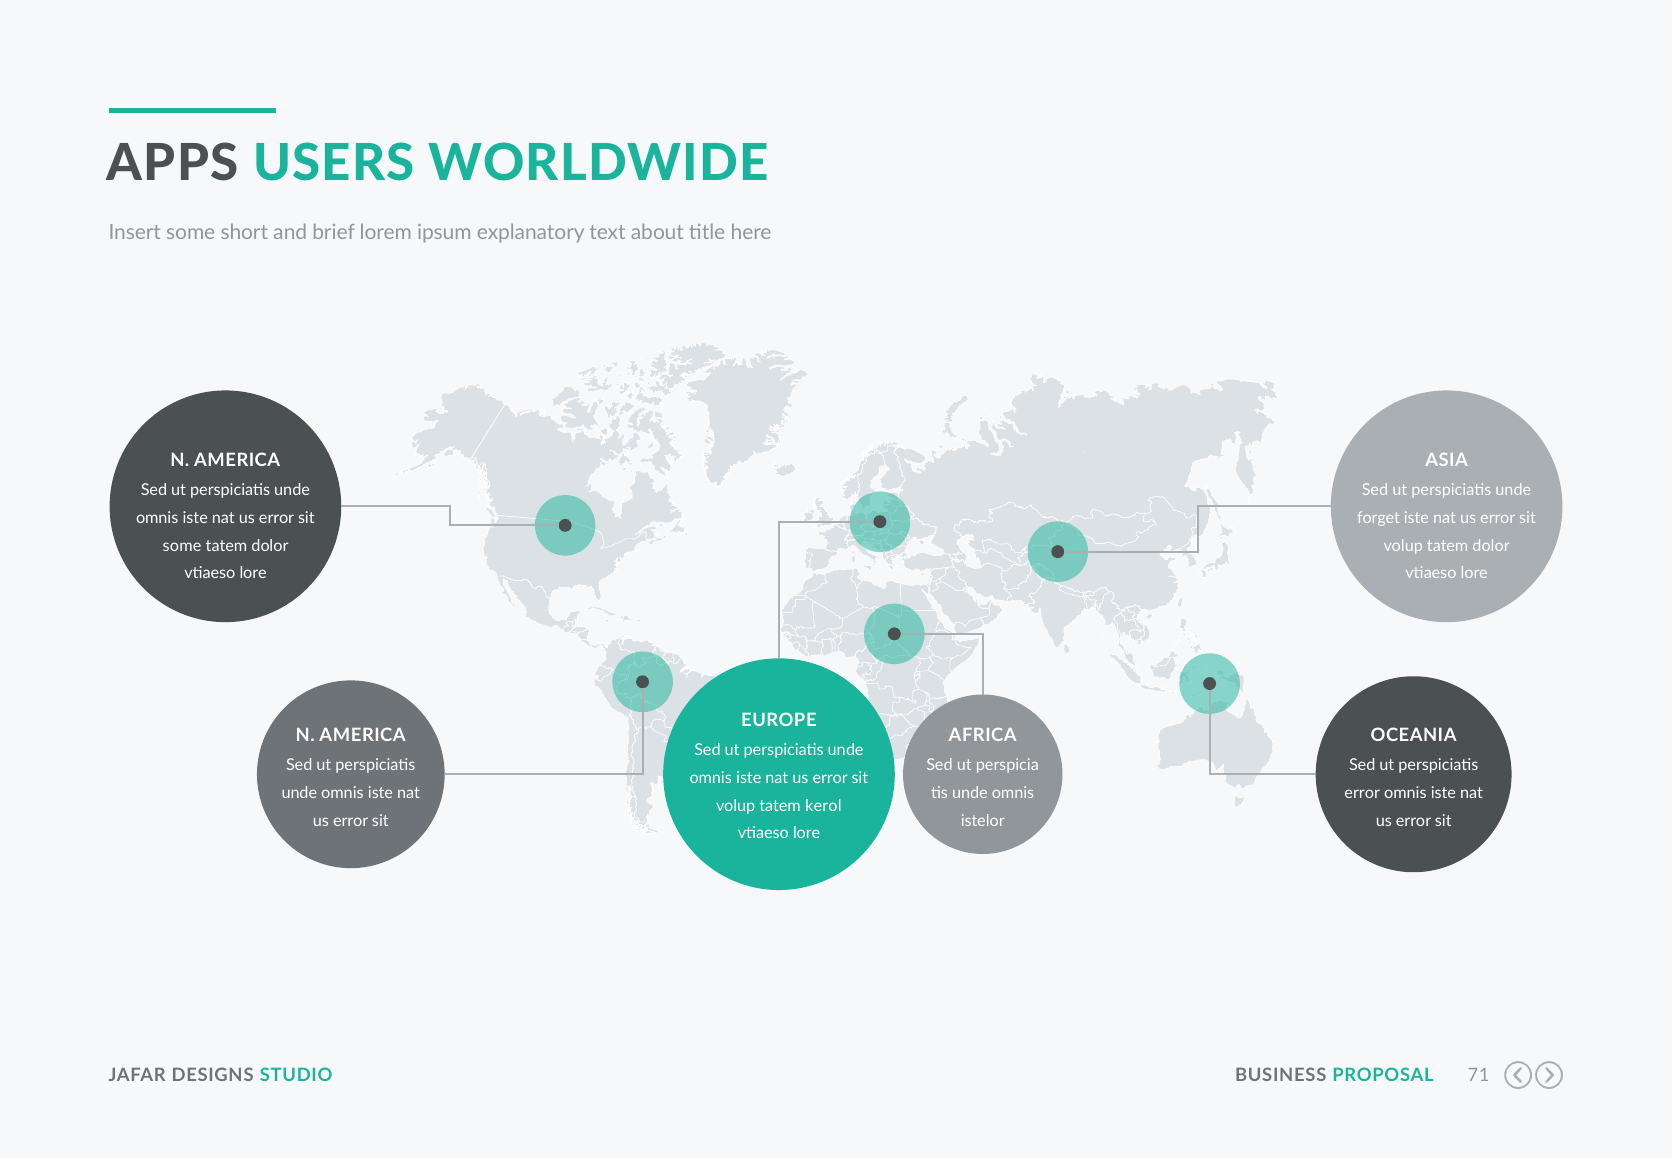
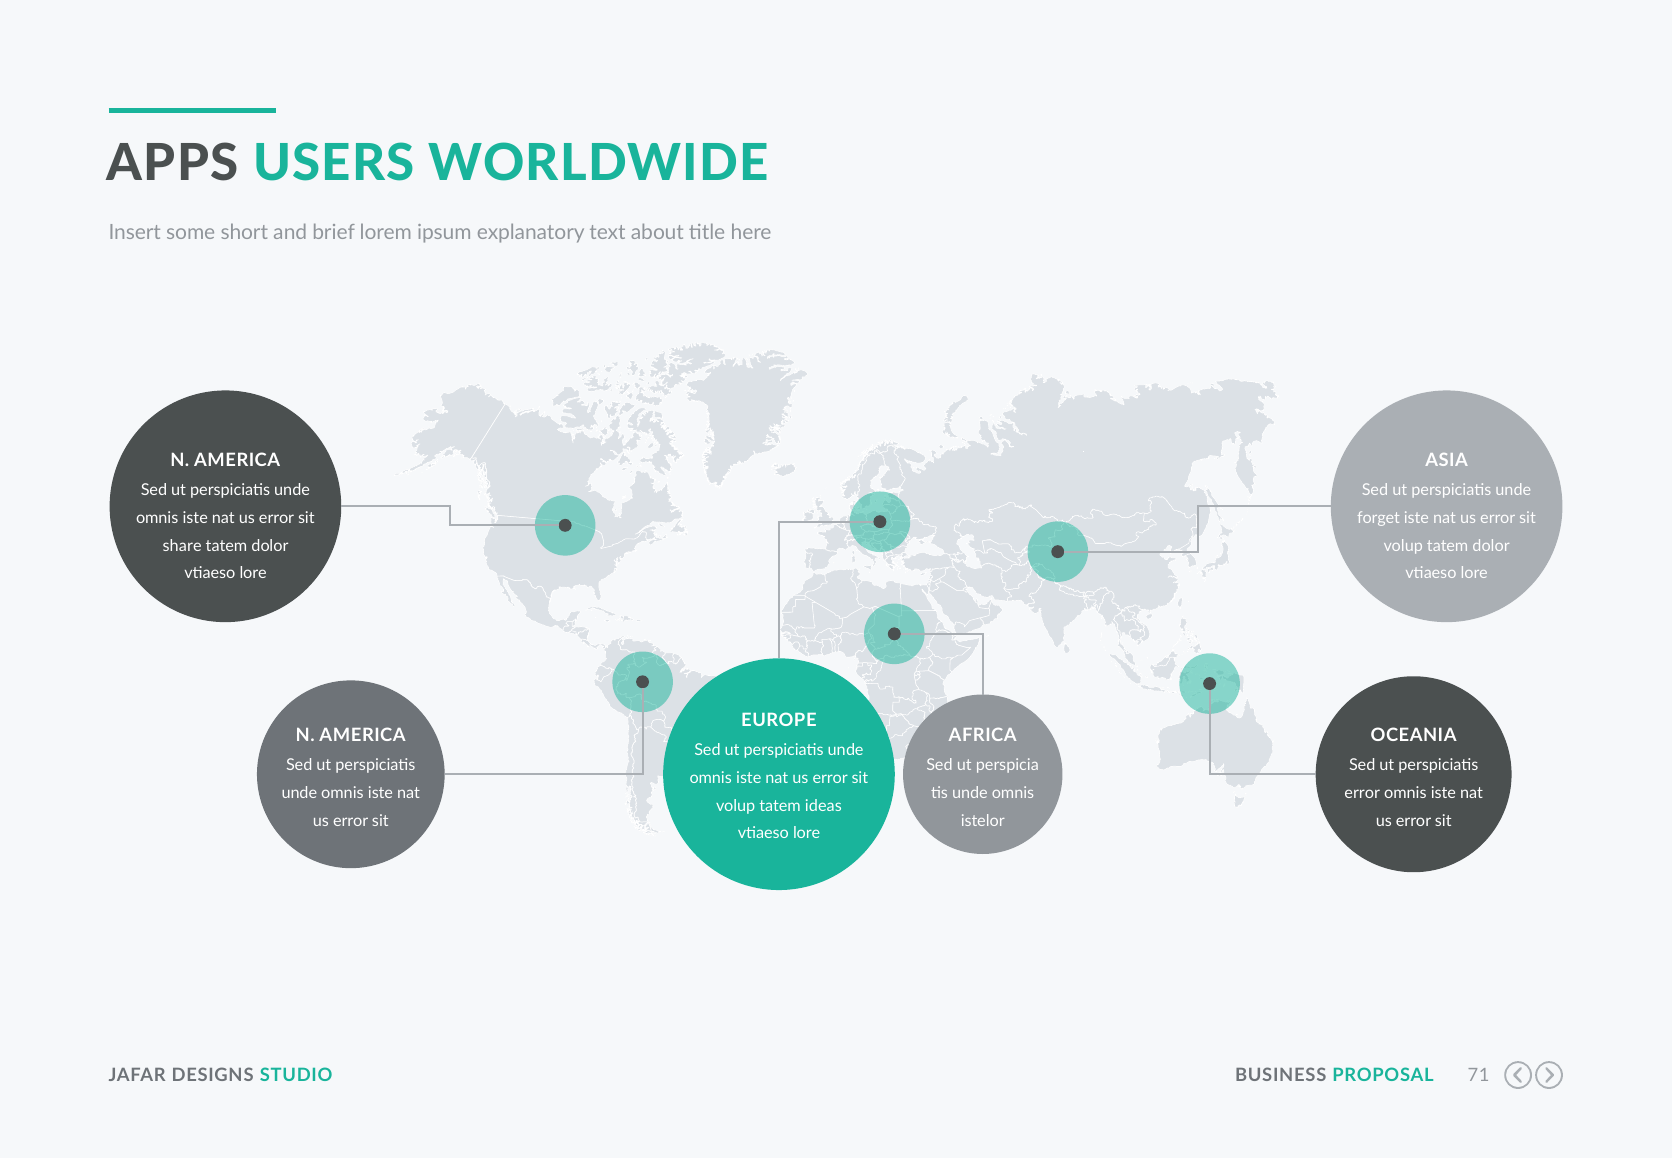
some: some -> share (182, 545)
kerol: kerol -> ideas (823, 805)
